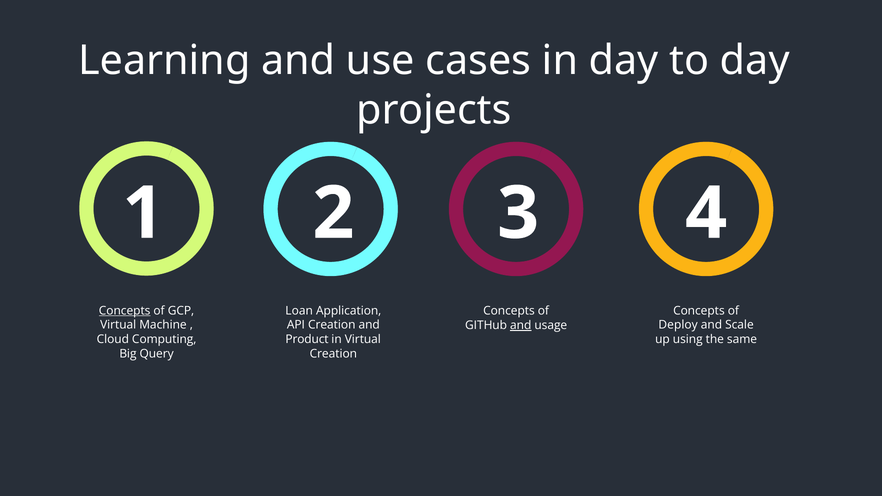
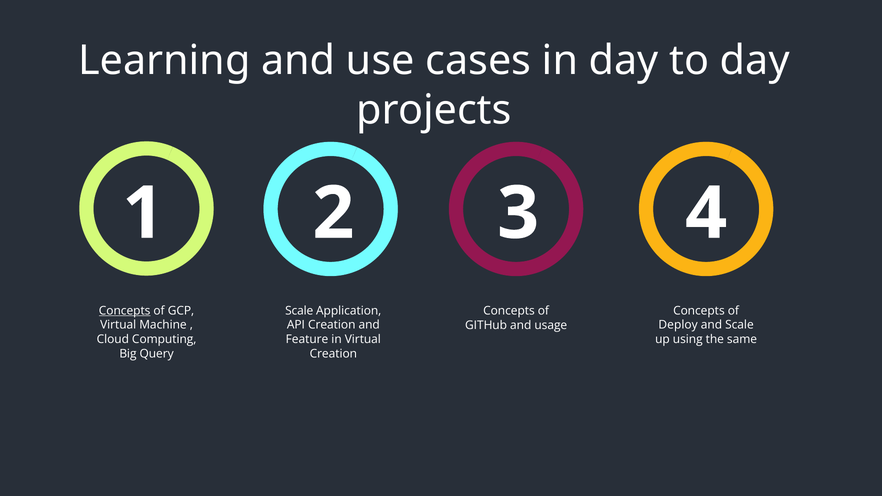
Loan: Loan -> Scale (299, 311)
and underline: present -> none (521, 325)
Product: Product -> Feature (307, 339)
